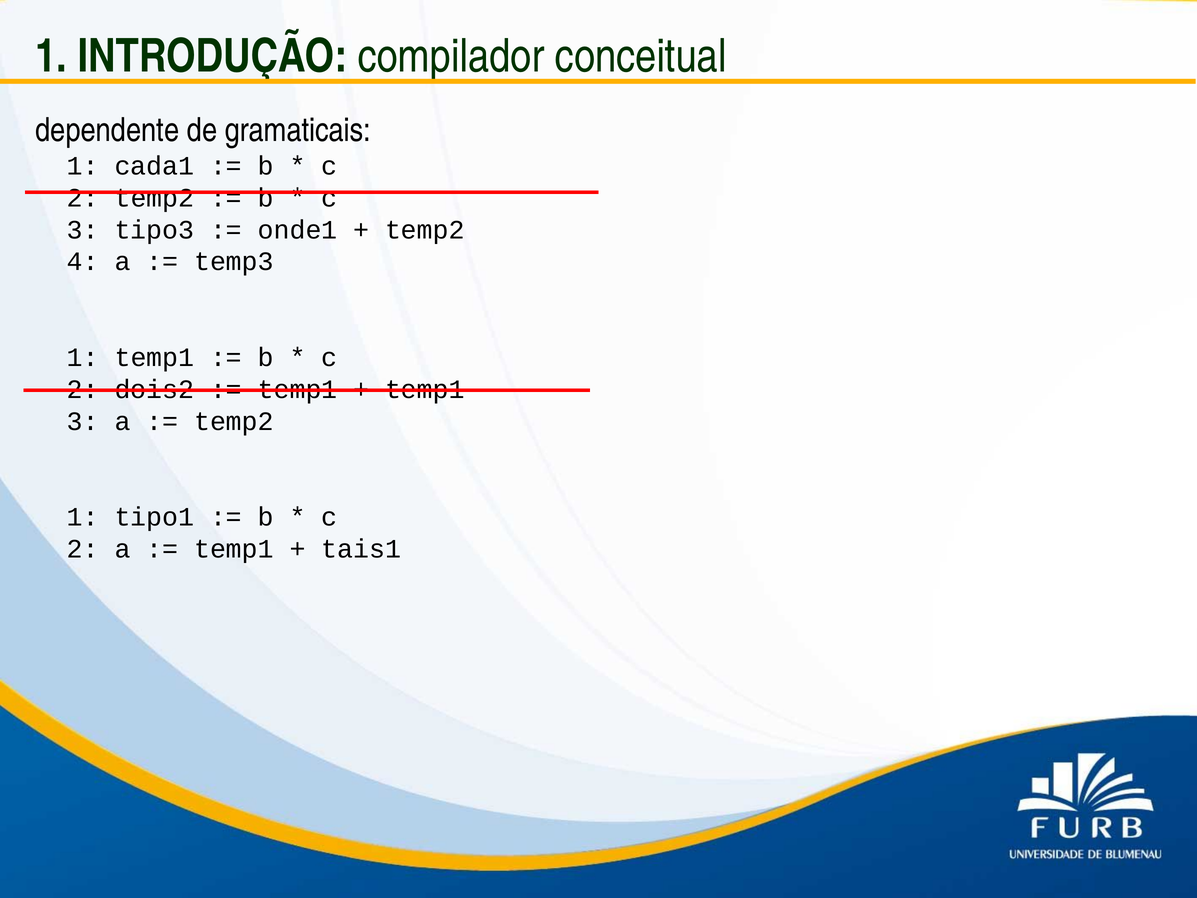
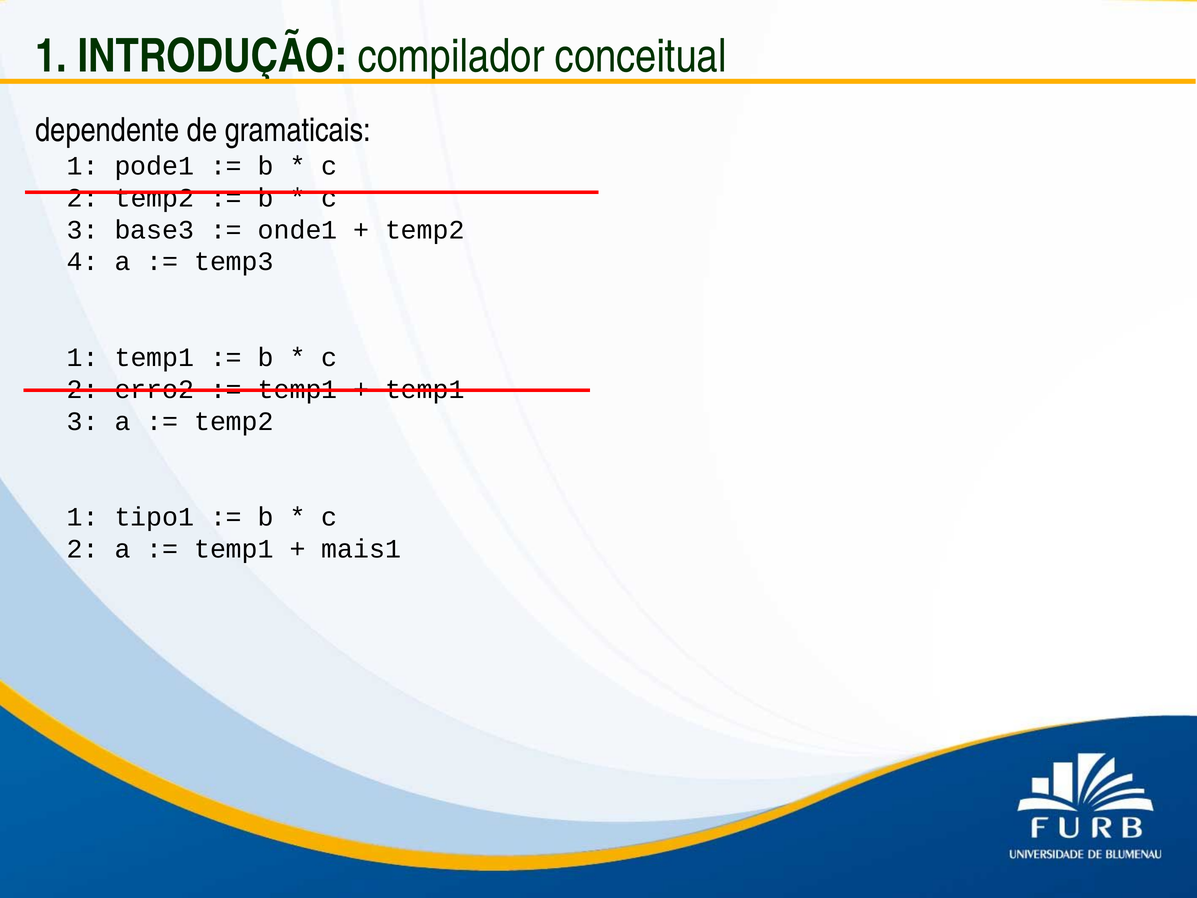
cada1: cada1 -> pode1 (154, 166)
tipo3: tipo3 -> base3 (154, 230)
dois2: dois2 -> erro2 (154, 389)
tais1: tais1 -> mais1 (361, 549)
